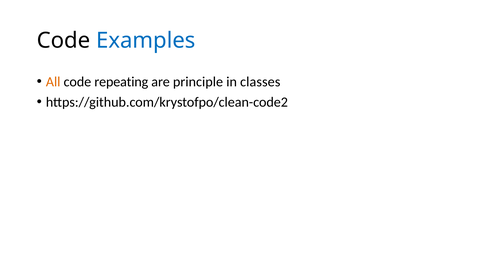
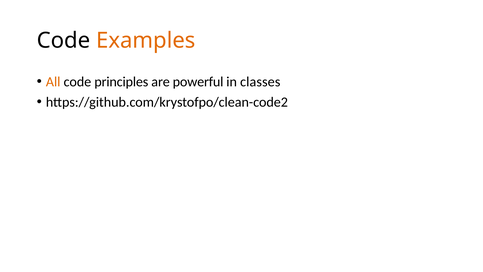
Examples colour: blue -> orange (146, 41)
repeating: repeating -> principles (121, 82)
principle: principle -> powerful (198, 82)
